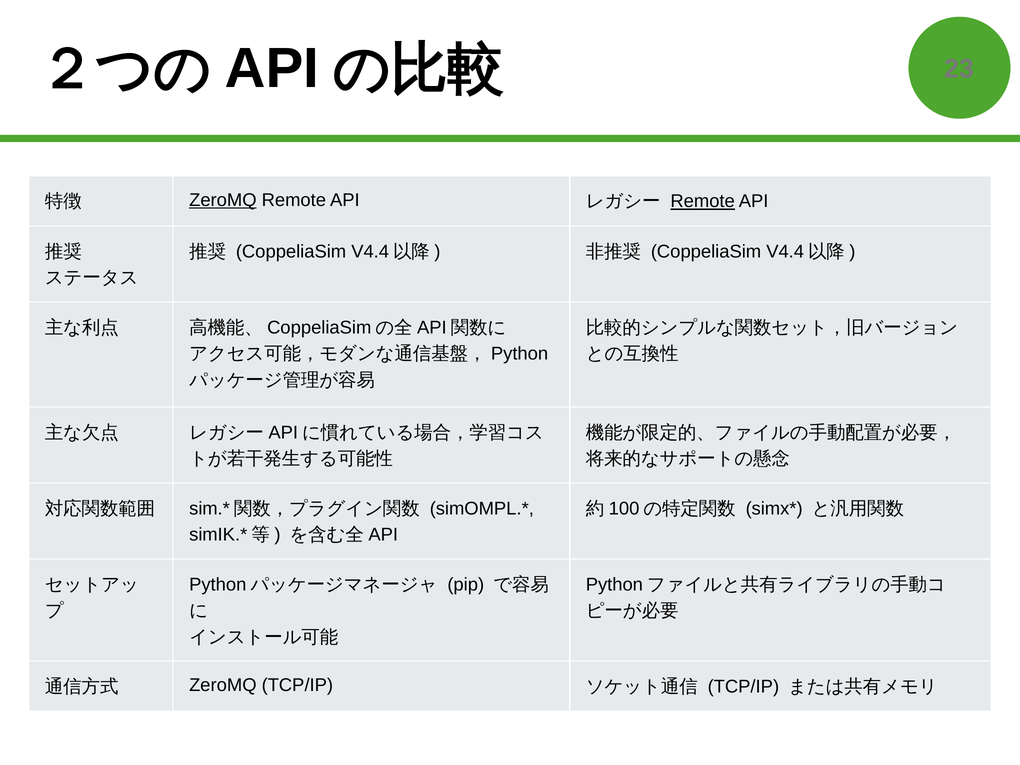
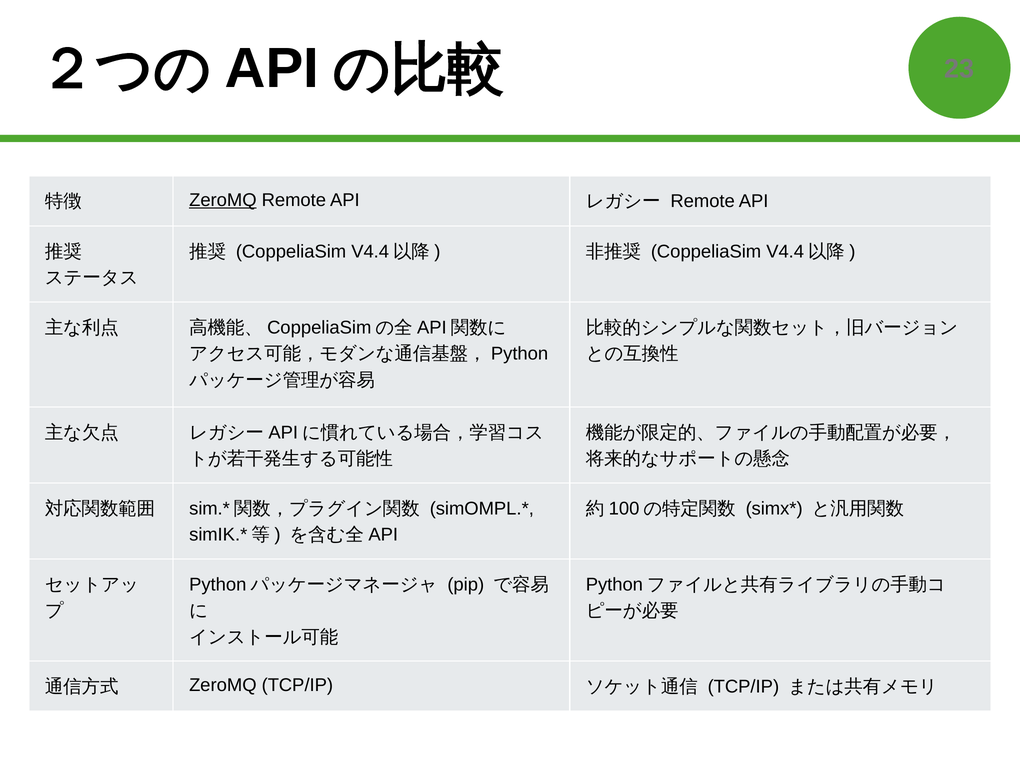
Remote underline: present -> none (703, 201)
